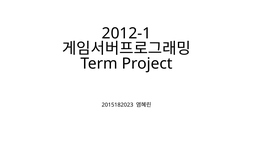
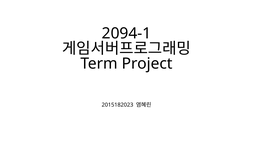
2012-1: 2012-1 -> 2094-1 (126, 33)
